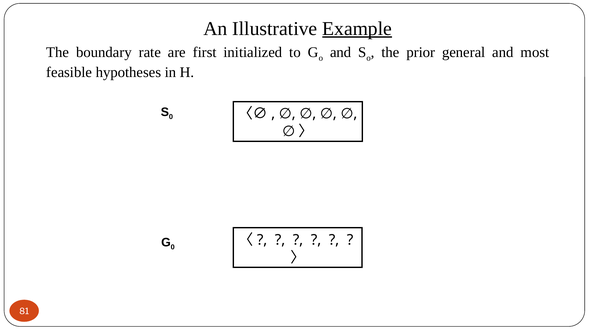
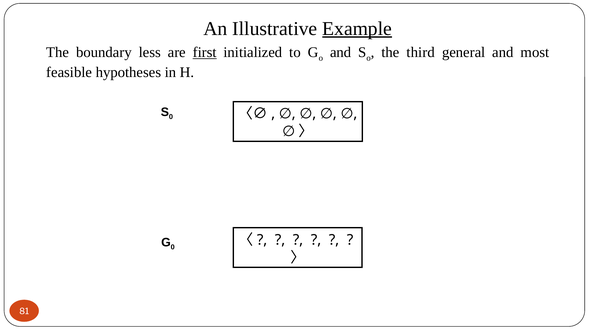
rate: rate -> less (150, 52)
first underline: none -> present (205, 52)
prior: prior -> third (421, 52)
